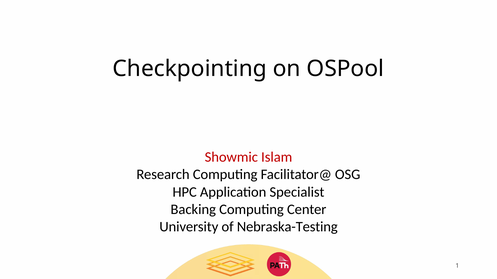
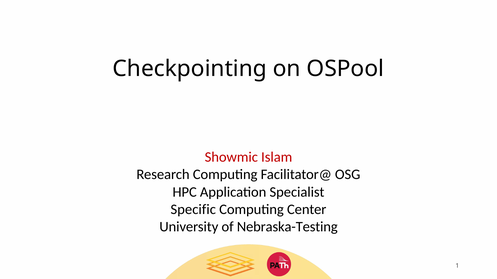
Backing: Backing -> Specific (193, 210)
